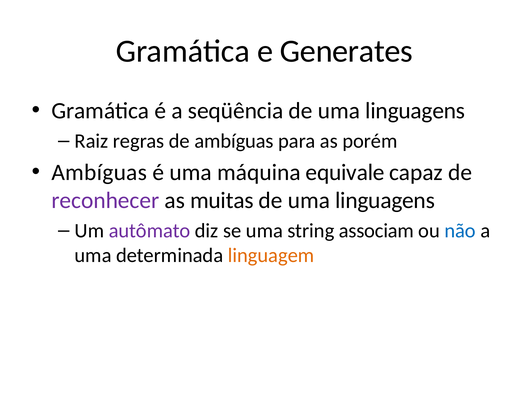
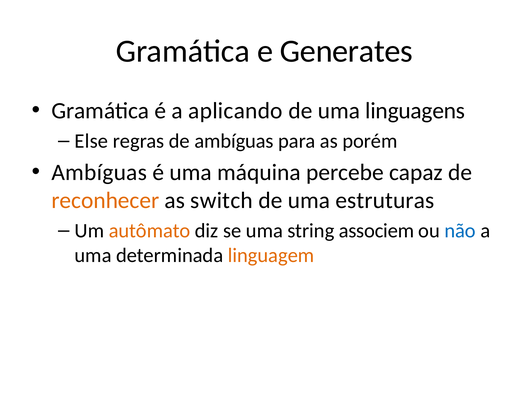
seqüência: seqüência -> aplicando (235, 111)
Raiz: Raiz -> Else (91, 141)
equivale: equivale -> percebe (345, 172)
reconhecer colour: purple -> orange (105, 201)
muitas: muitas -> switch (222, 201)
linguagens: linguagens -> estruturas (385, 201)
autômato colour: purple -> orange (150, 231)
associam: associam -> associem (376, 231)
